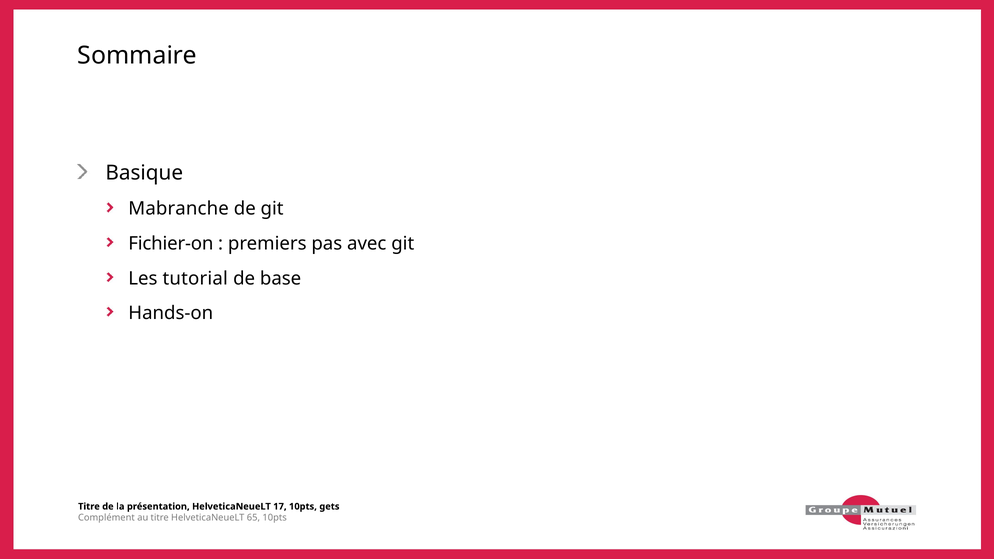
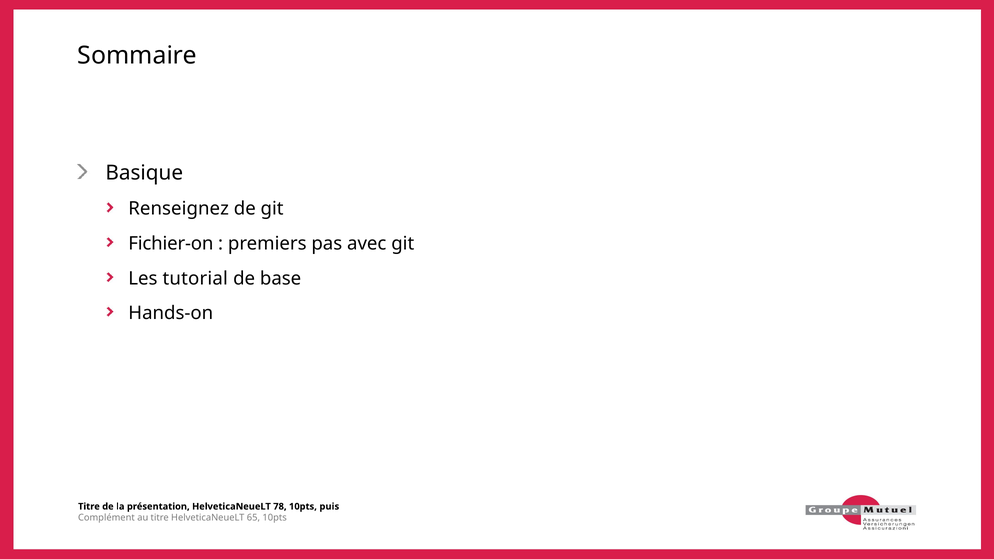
Mabranche: Mabranche -> Renseignez (179, 209)
17: 17 -> 78 (280, 507)
gets: gets -> puis (329, 507)
